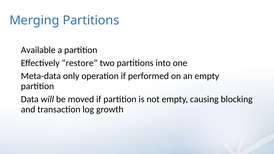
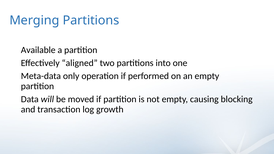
restore: restore -> aligned (80, 63)
